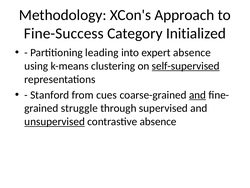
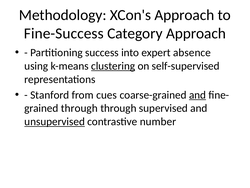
Category Initialized: Initialized -> Approach (196, 33)
leading: leading -> success (102, 52)
clustering underline: none -> present (113, 66)
self-supervised underline: present -> none (186, 66)
struggle: struggle -> through (79, 108)
contrastive absence: absence -> number (158, 121)
